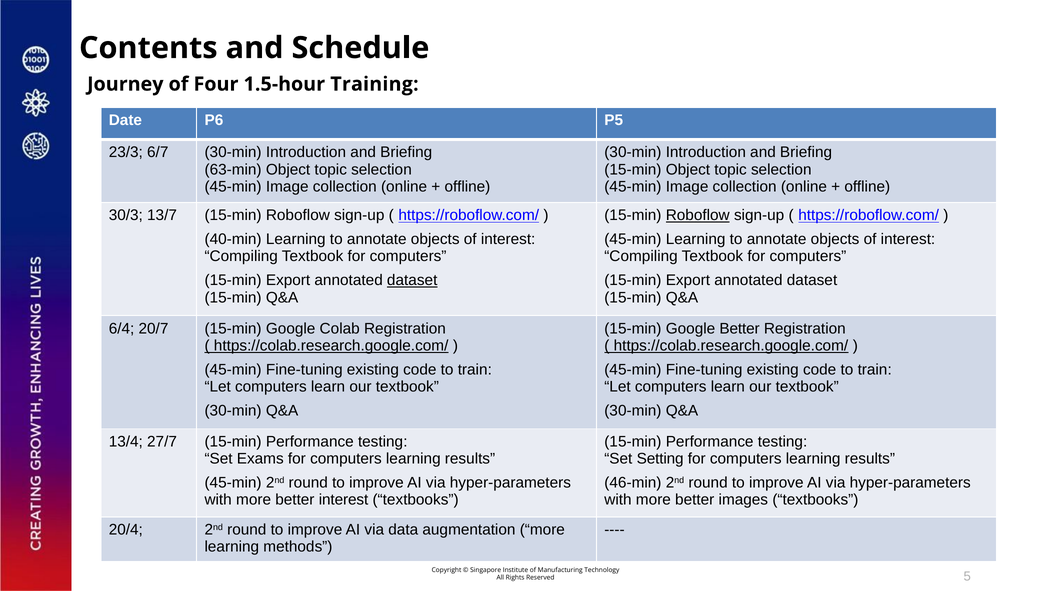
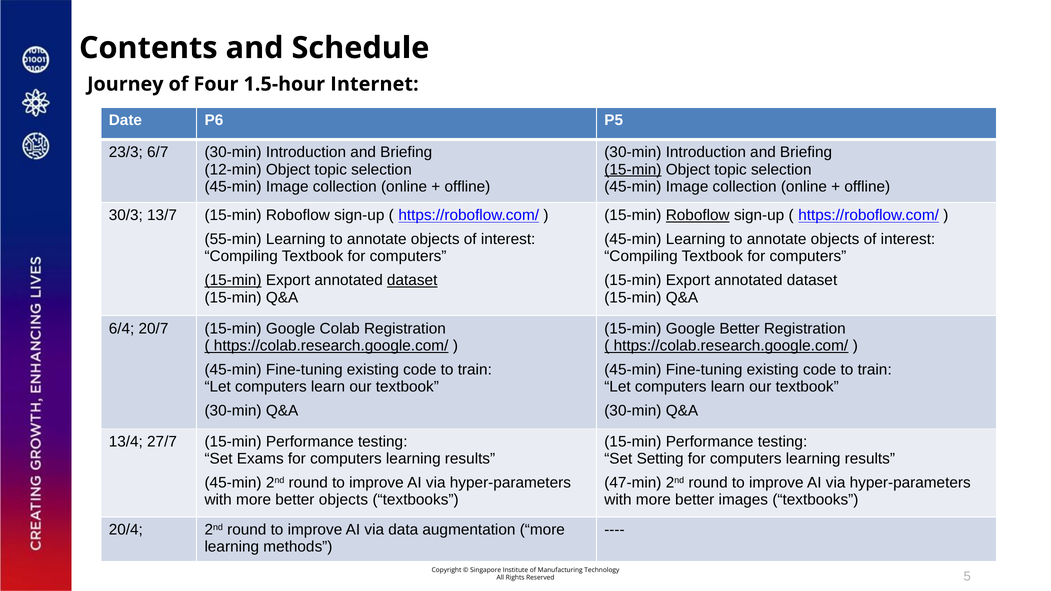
Training: Training -> Internet (374, 84)
63-min: 63-min -> 12-min (233, 170)
15-min underline: none -> present (633, 170)
40-min: 40-min -> 55-min (233, 239)
15-min underline: none -> present (233, 280)
46-min: 46-min -> 47-min (633, 483)
better interest: interest -> objects (343, 500)
